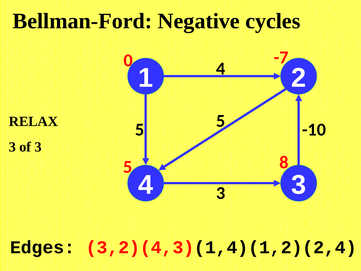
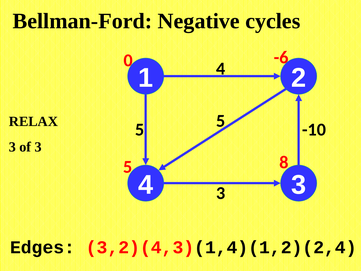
-7: -7 -> -6 (281, 57)
